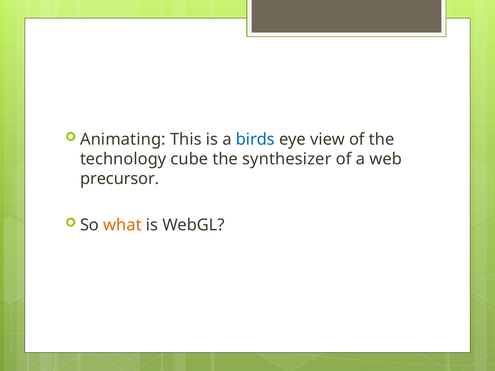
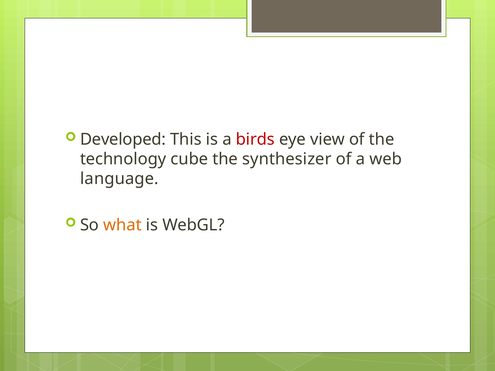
Animating: Animating -> Developed (123, 139)
birds colour: blue -> red (255, 139)
precursor: precursor -> language (119, 179)
